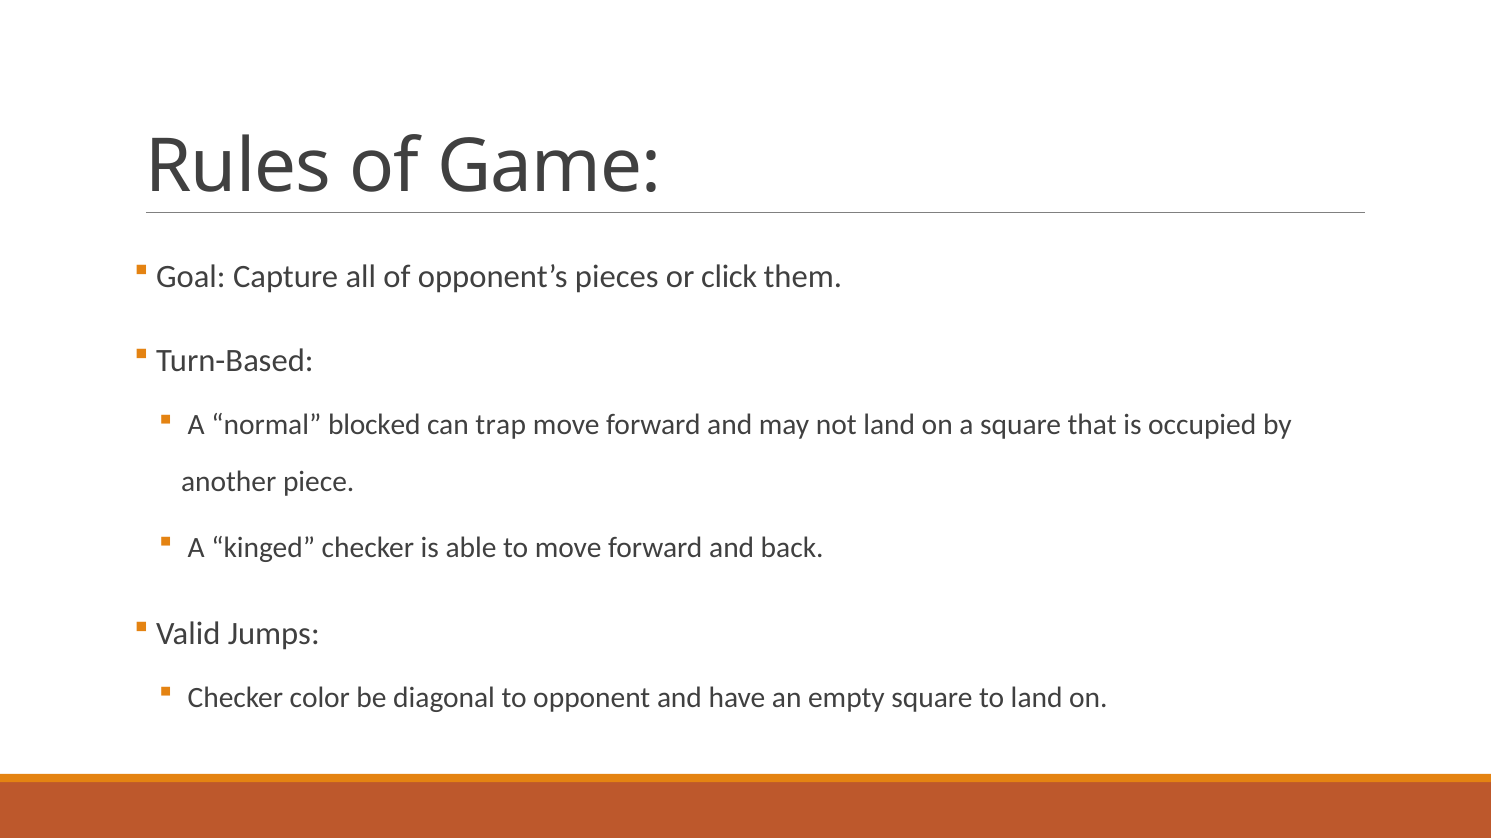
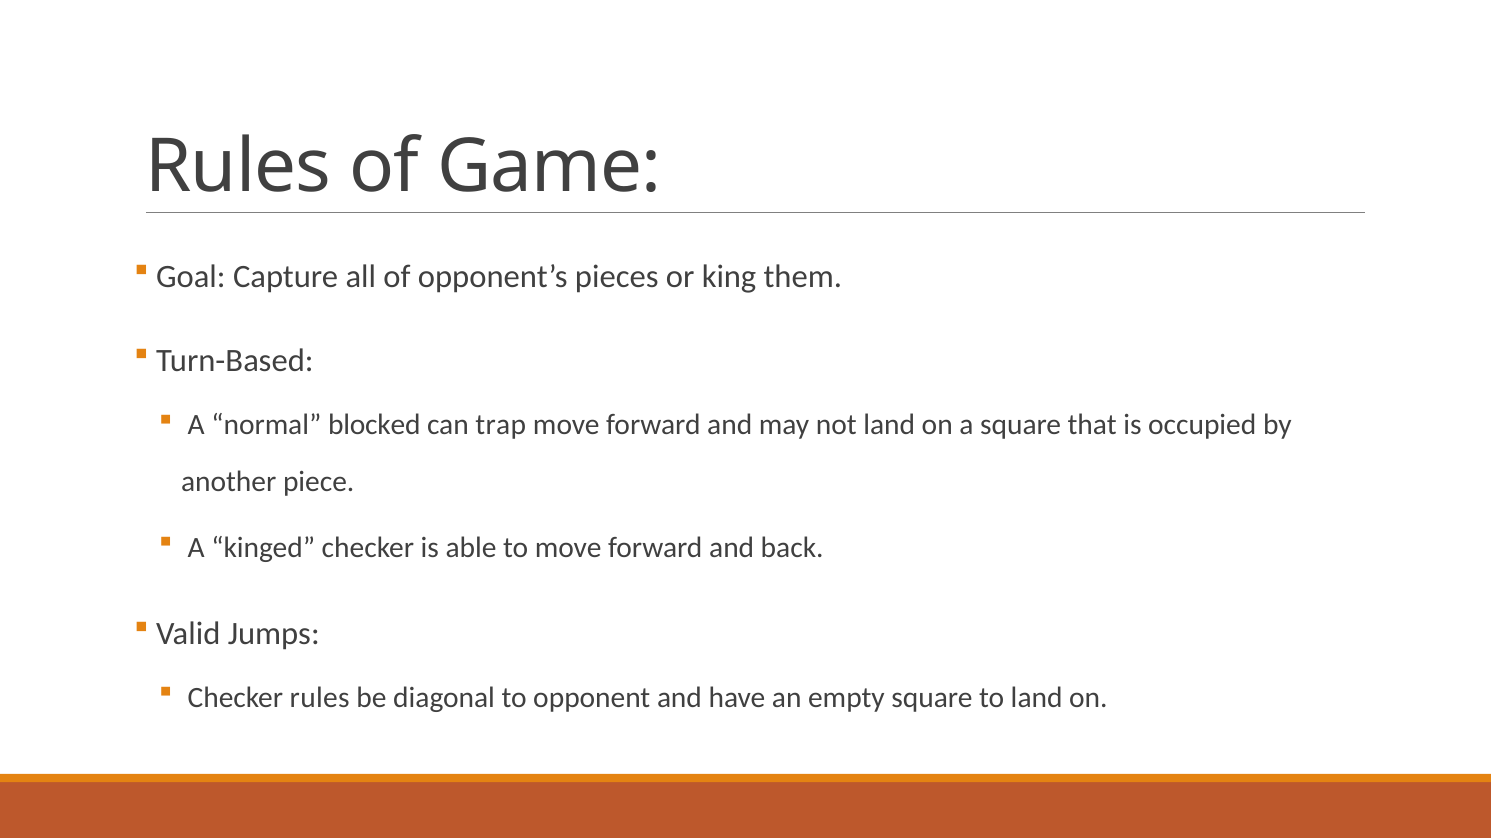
click: click -> king (729, 277)
Checker color: color -> rules (320, 698)
